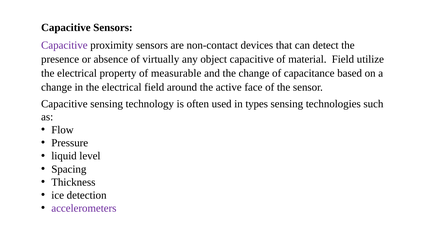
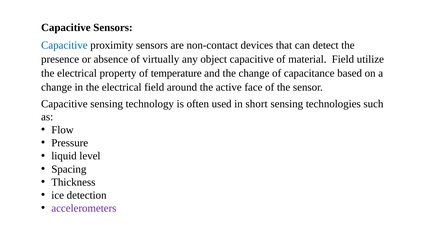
Capacitive colour: purple -> blue (64, 45)
measurable: measurable -> temperature (176, 73)
types: types -> short (257, 104)
